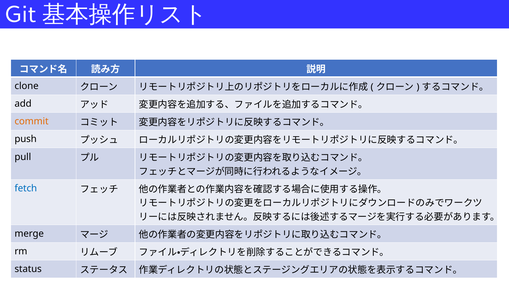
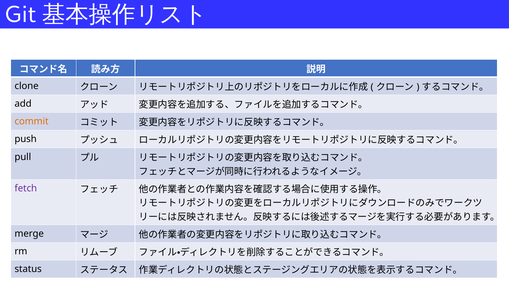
fetch colour: blue -> purple (26, 188)
